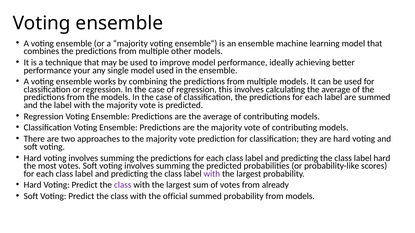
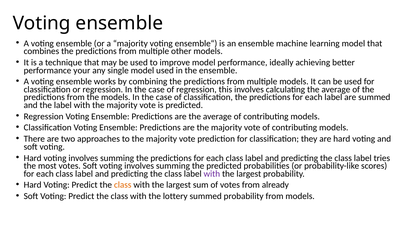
label hard: hard -> tries (382, 158)
class colour: purple -> orange (123, 185)
official: official -> lottery (175, 197)
